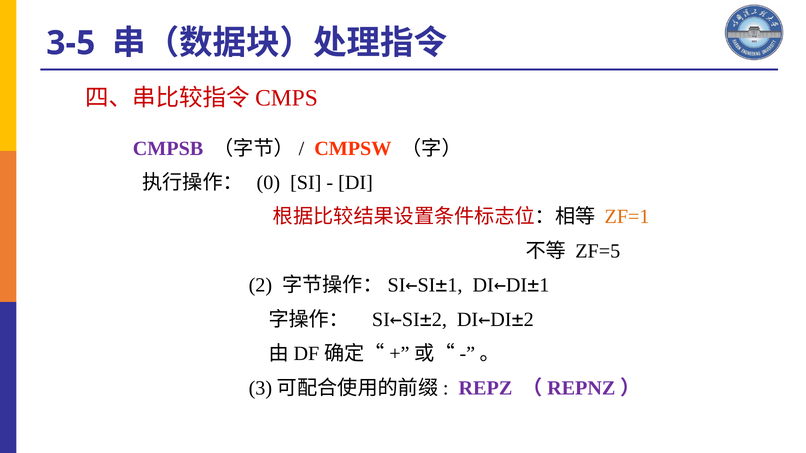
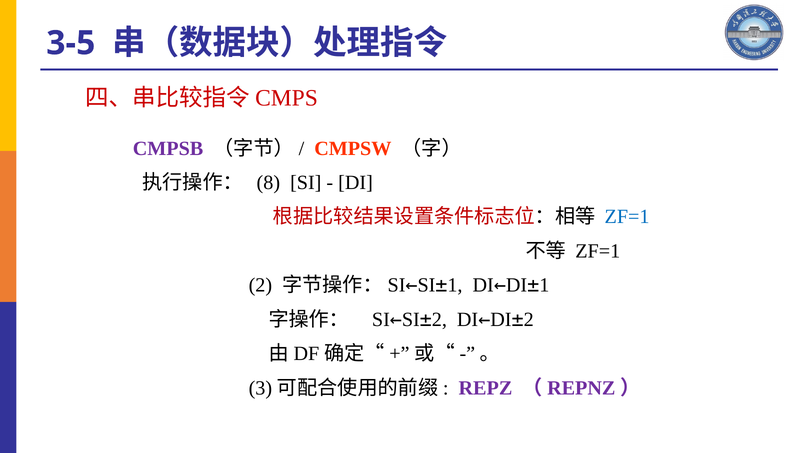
0: 0 -> 8 (268, 183)
ZF=1 colour: orange -> blue (627, 217)
ZF=5: ZF=5 -> ZF=1 (598, 251)
